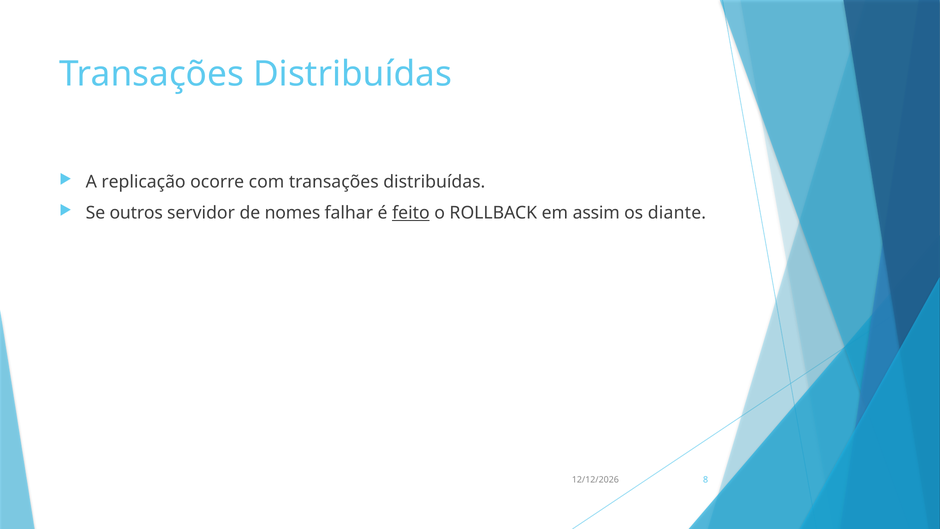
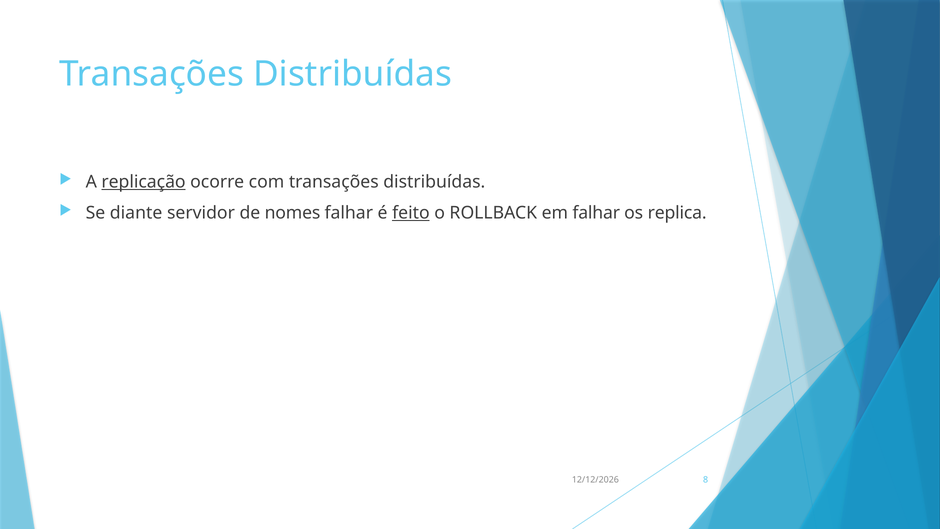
replicação underline: none -> present (144, 182)
outros: outros -> diante (136, 213)
em assim: assim -> falhar (596, 213)
diante: diante -> replica (677, 213)
